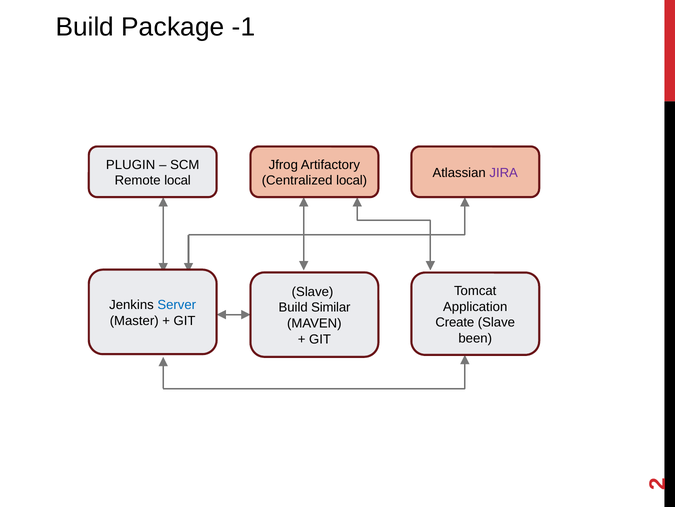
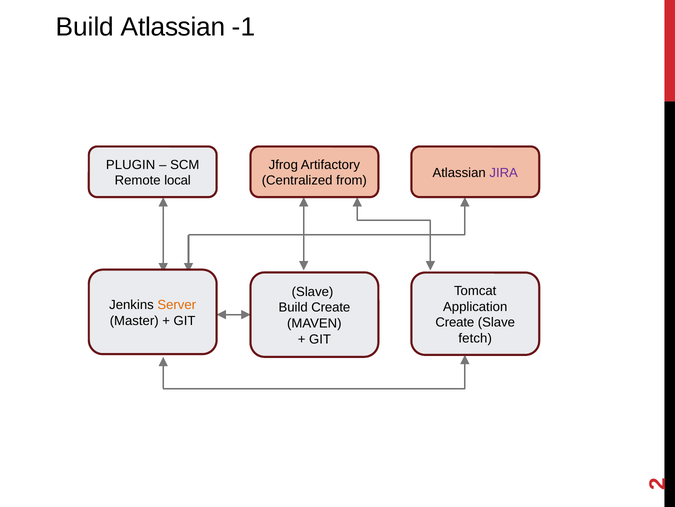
Build Package: Package -> Atlassian (173, 27)
Centralized local: local -> from (352, 180)
Server colour: blue -> orange (177, 304)
Build Similar: Similar -> Create (331, 307)
been: been -> fetch (475, 338)
